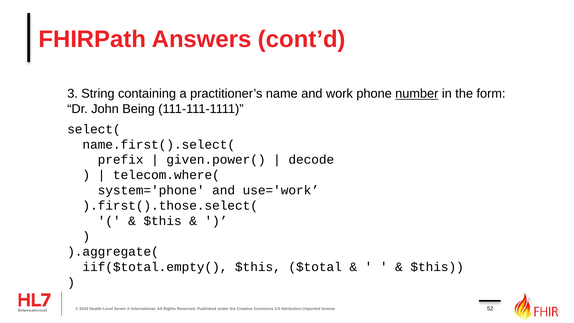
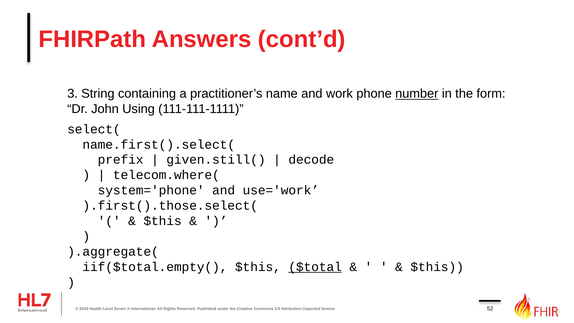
Being: Being -> Using (139, 109)
given.power(: given.power( -> given.still( (216, 160)
$total underline: none -> present (315, 267)
